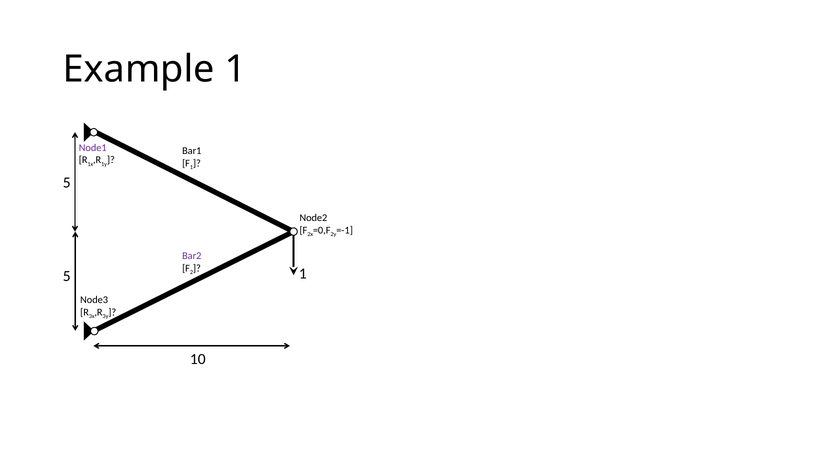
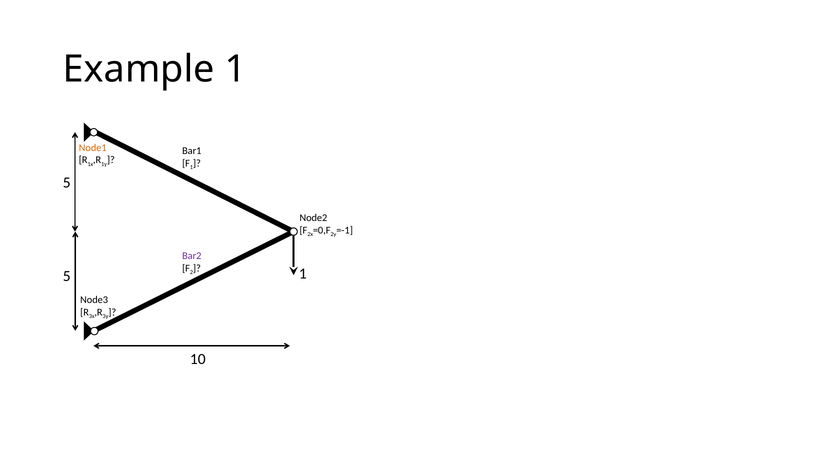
Node1 colour: purple -> orange (93, 148)
